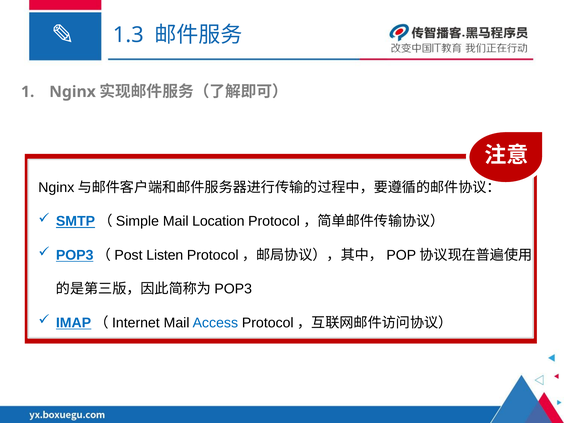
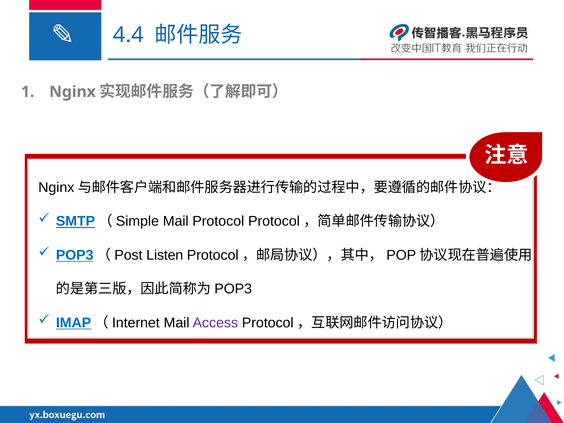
1.3: 1.3 -> 4.4 (128, 35)
Mail Location: Location -> Protocol (218, 221)
Access colour: blue -> purple (215, 323)
